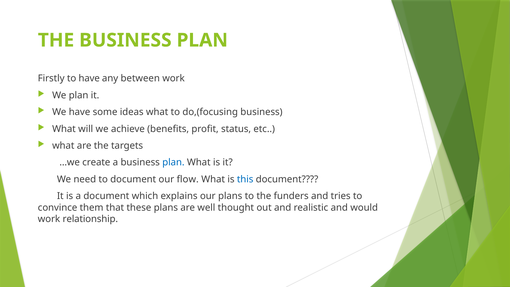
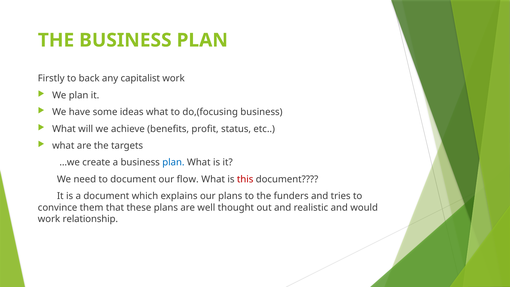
to have: have -> back (89, 78)
between: between -> capitalist (140, 78)
this colour: blue -> red (245, 179)
